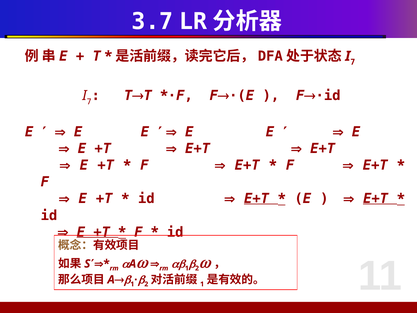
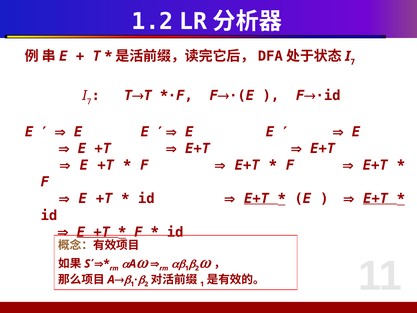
3.7: 3.7 -> 1.2 (152, 21)
